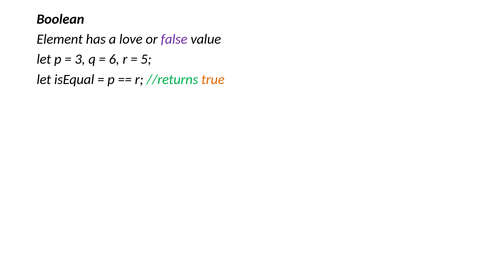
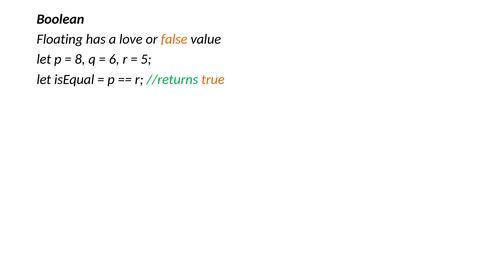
Element: Element -> Floating (60, 39)
false colour: purple -> orange (174, 39)
3: 3 -> 8 (80, 59)
